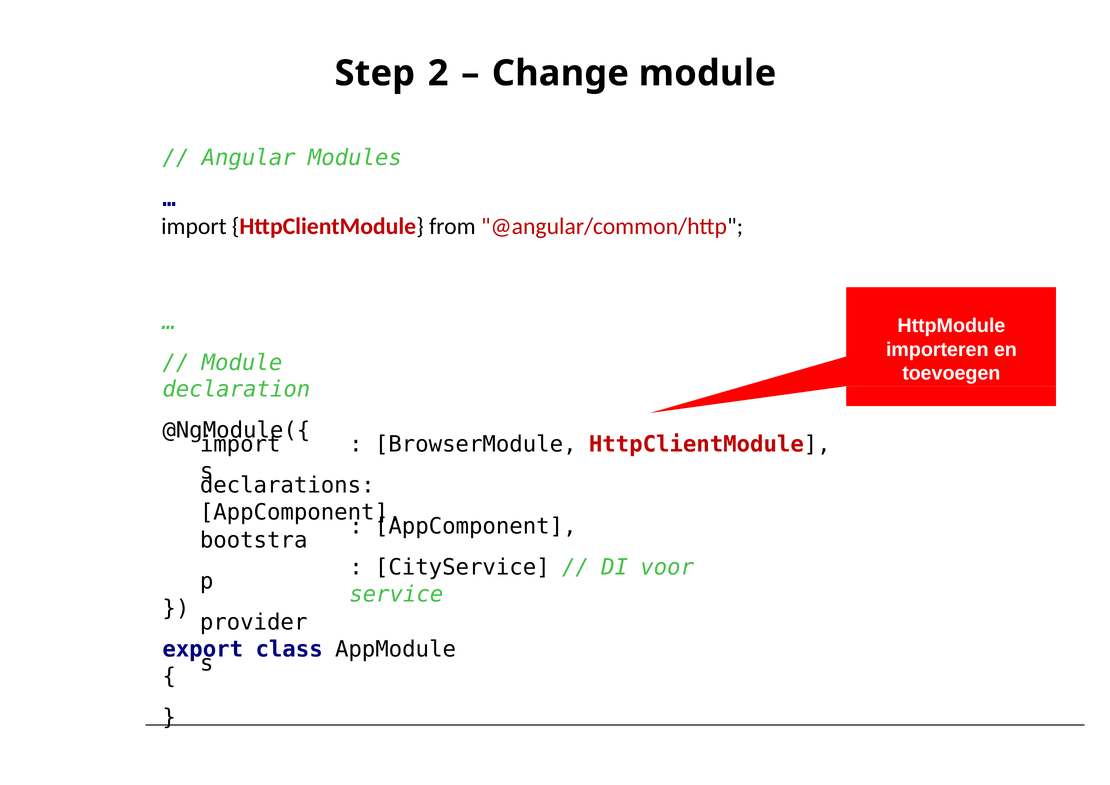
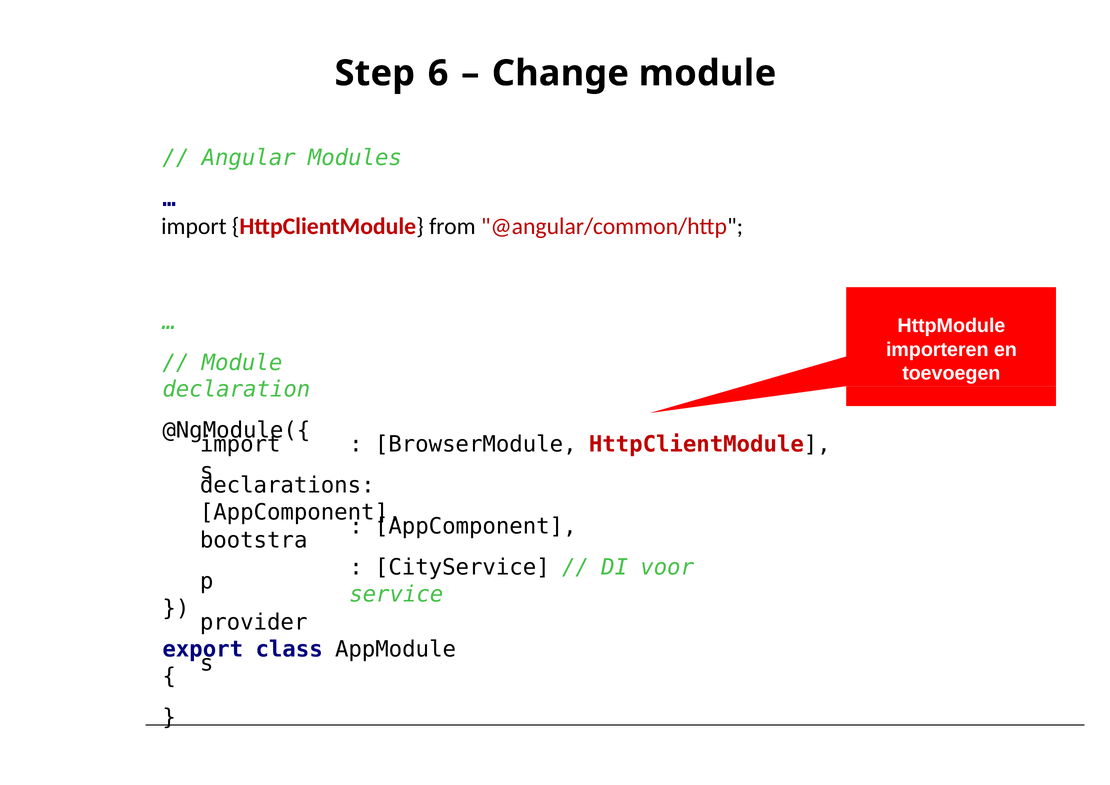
2: 2 -> 6 (438, 73)
